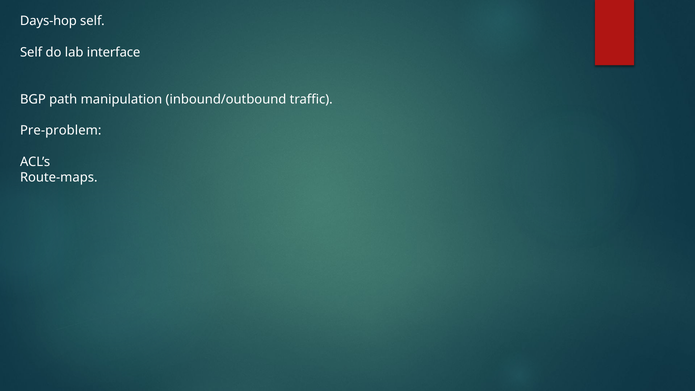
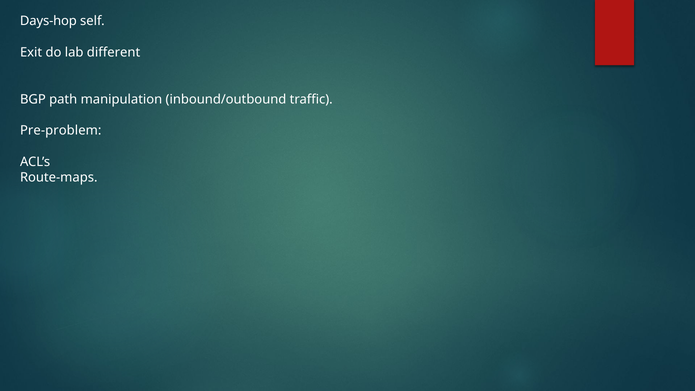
Self: Self -> Exit (31, 52)
interface: interface -> different (114, 52)
